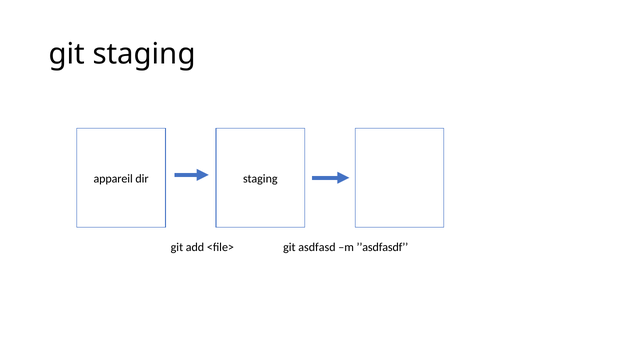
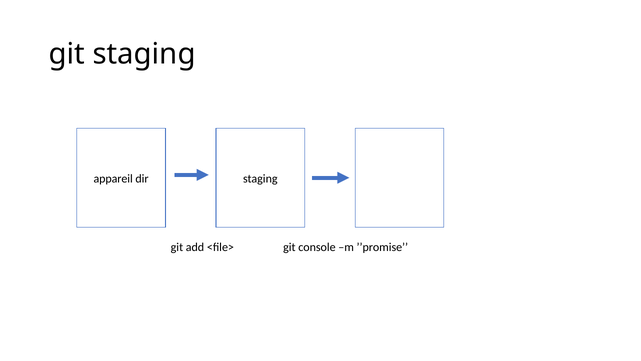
asdfasd: asdfasd -> console (317, 247)
’’asdfasdf: ’’asdfasdf -> ’’promise (382, 247)
